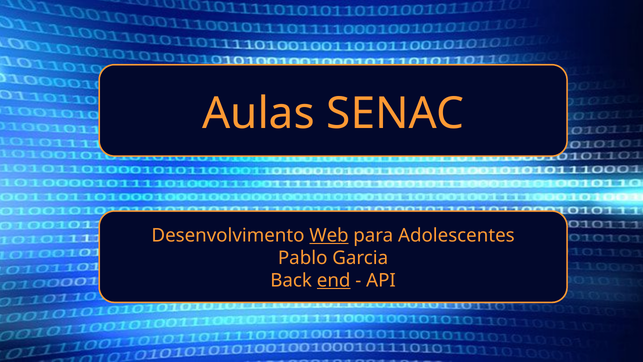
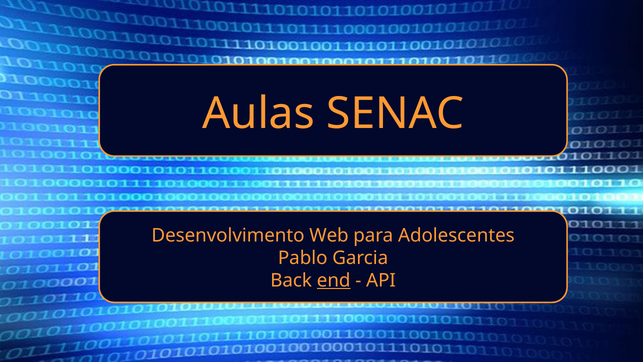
Web underline: present -> none (329, 235)
